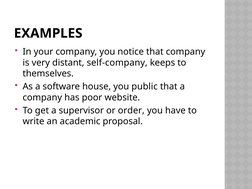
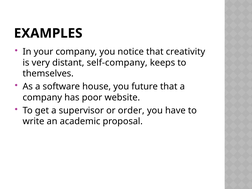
that company: company -> creativity (186, 52)
public: public -> future (145, 87)
